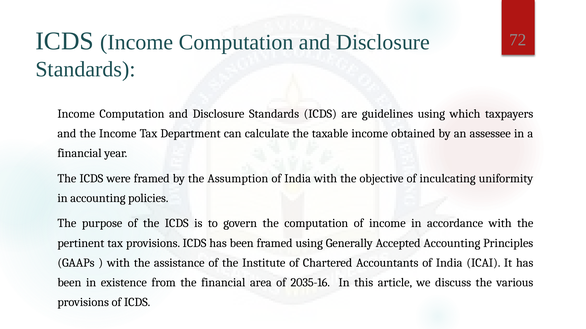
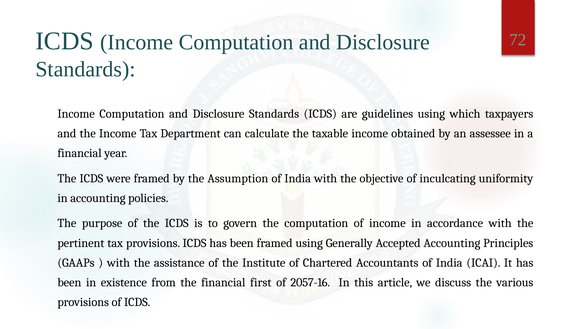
area: area -> first (261, 283)
2035-16: 2035-16 -> 2057-16 (310, 283)
